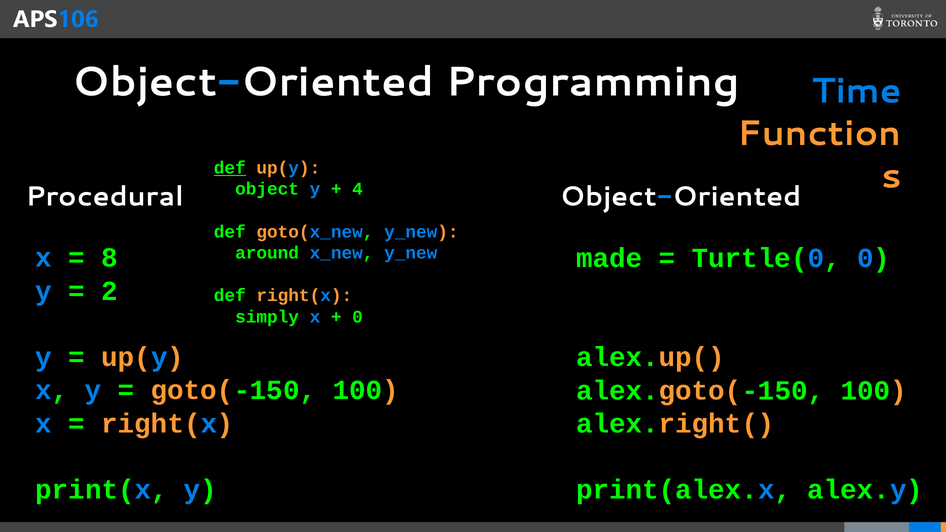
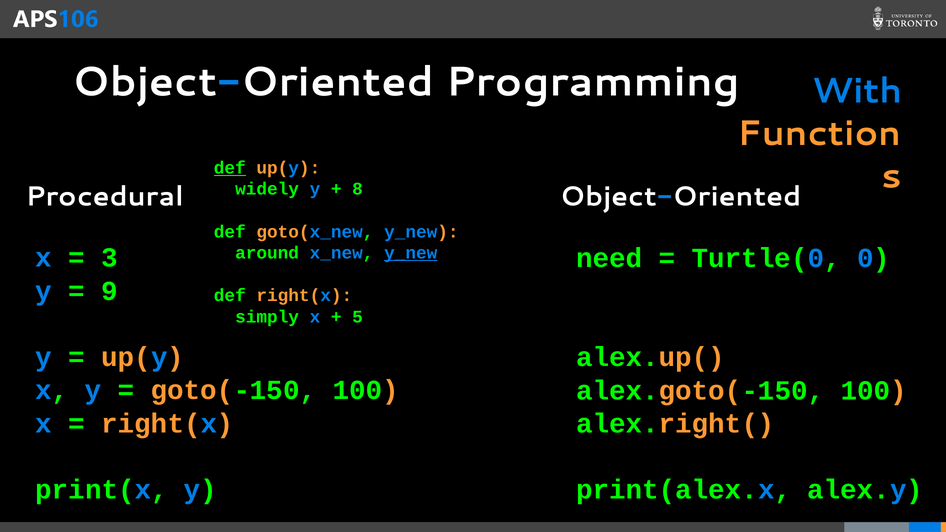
Time: Time -> With (857, 91)
object: object -> widely (267, 189)
4: 4 -> 8 (358, 189)
y_new underline: none -> present (411, 253)
8: 8 -> 3 (110, 258)
made: made -> need (609, 258)
2: 2 -> 9 (110, 291)
0: 0 -> 5 (358, 317)
